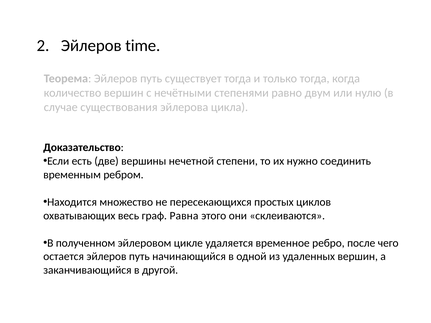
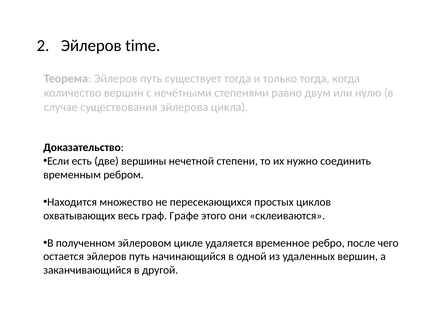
Равна: Равна -> Графе (184, 216)
